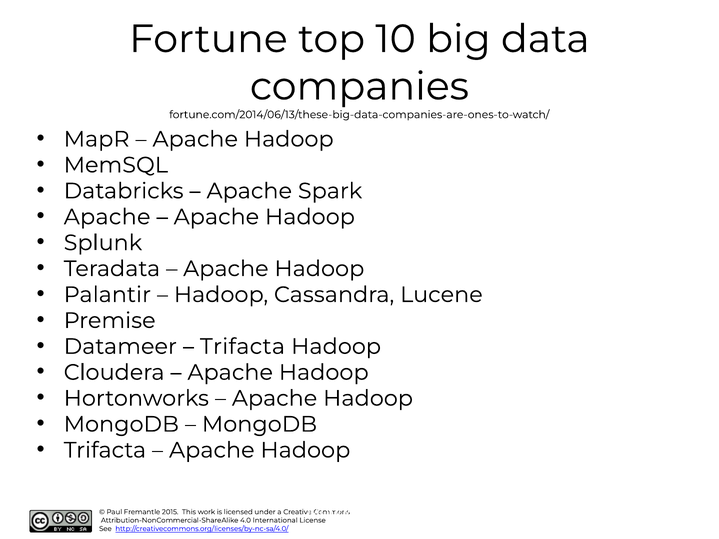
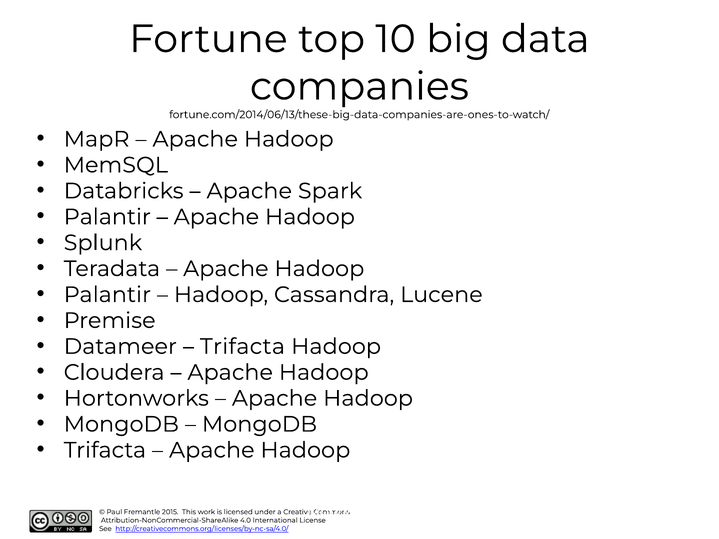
Apache: Apache -> Palantir (107, 217)
